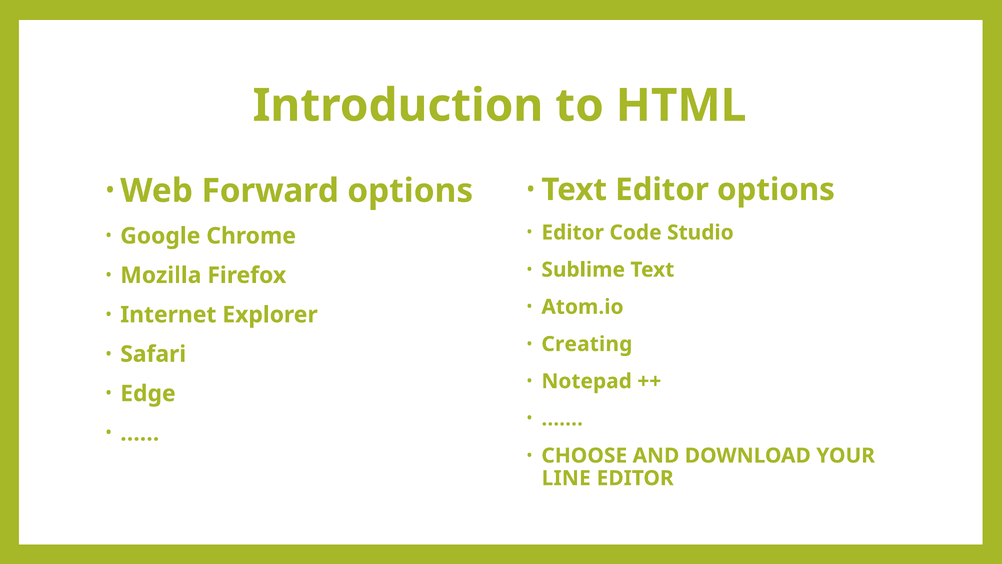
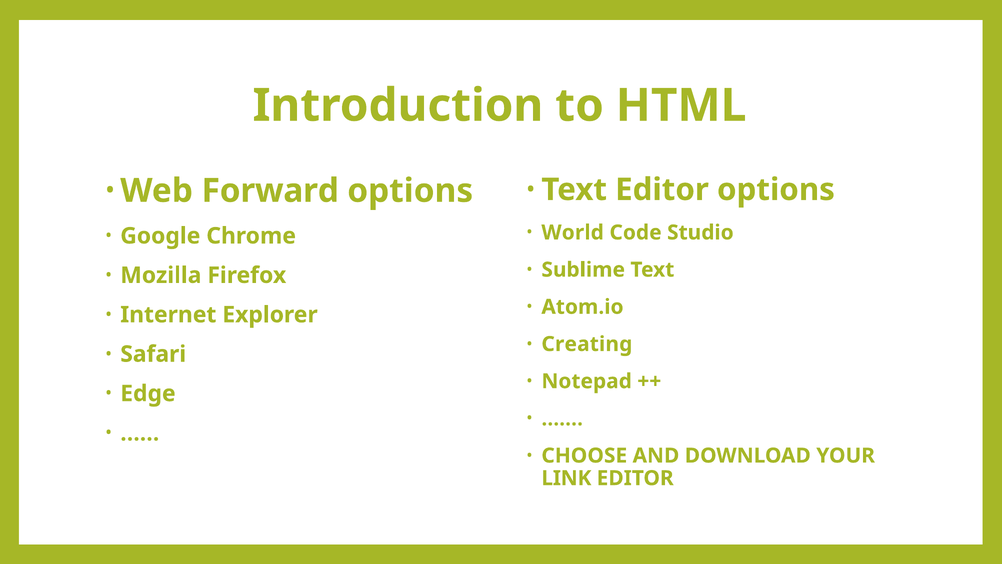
Editor: Editor -> World (573, 232)
LINE: LINE -> LINK (566, 478)
